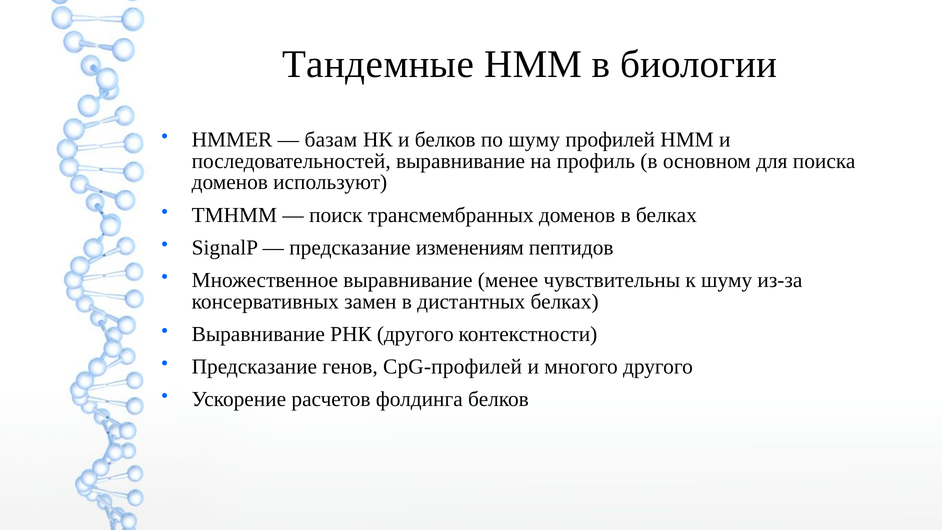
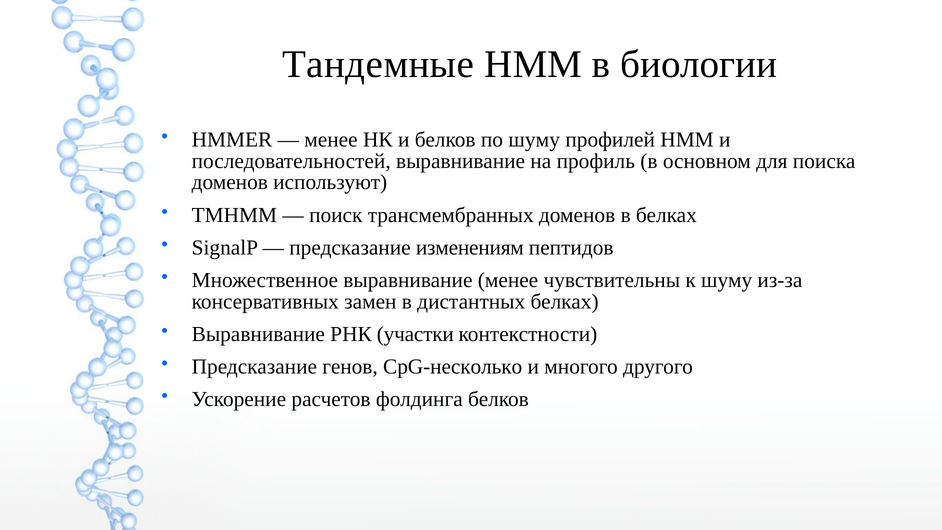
базам: базам -> менее (331, 140)
РНК другого: другого -> участки (415, 334)
CpG-профилей: CpG-профилей -> CpG-несколько (453, 367)
